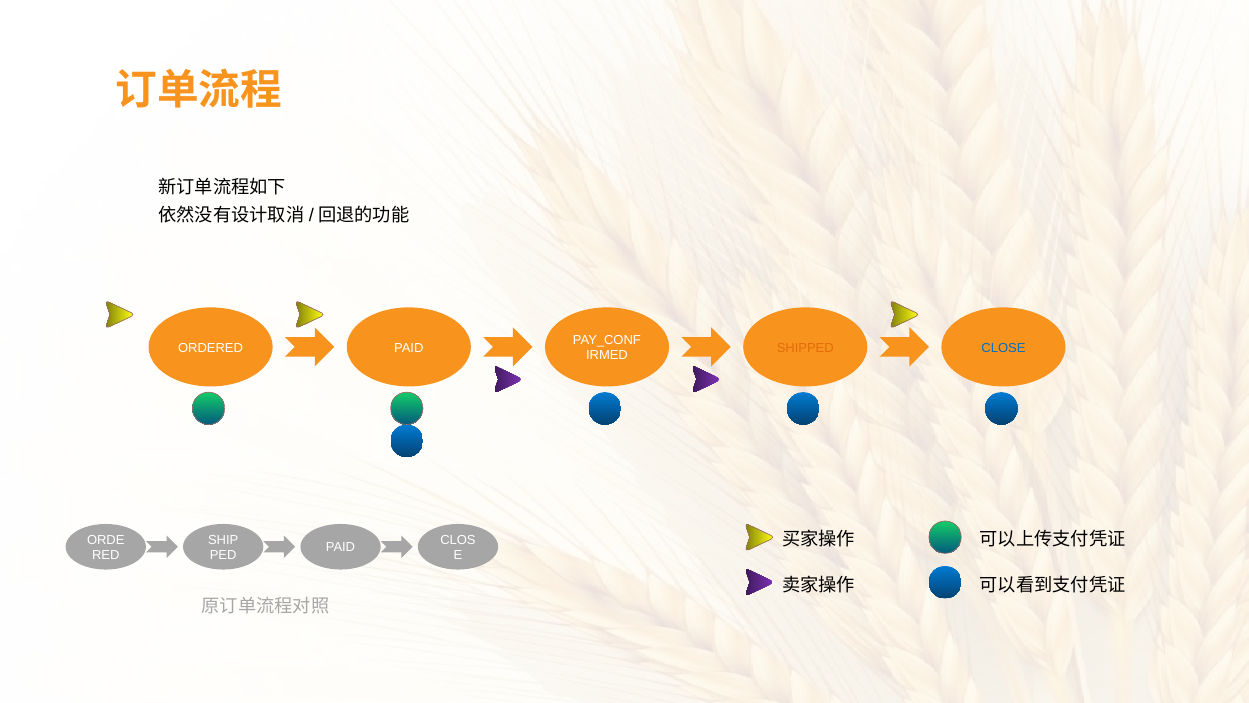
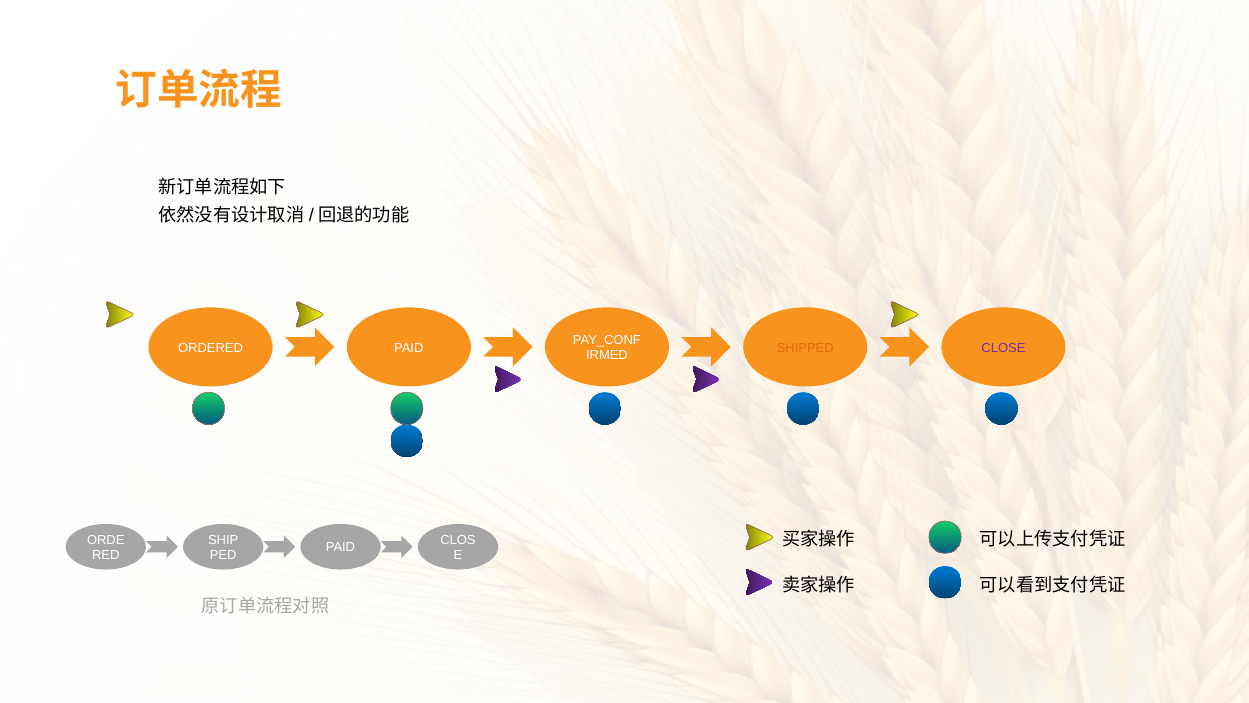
CLOSE colour: blue -> purple (1003, 348)
